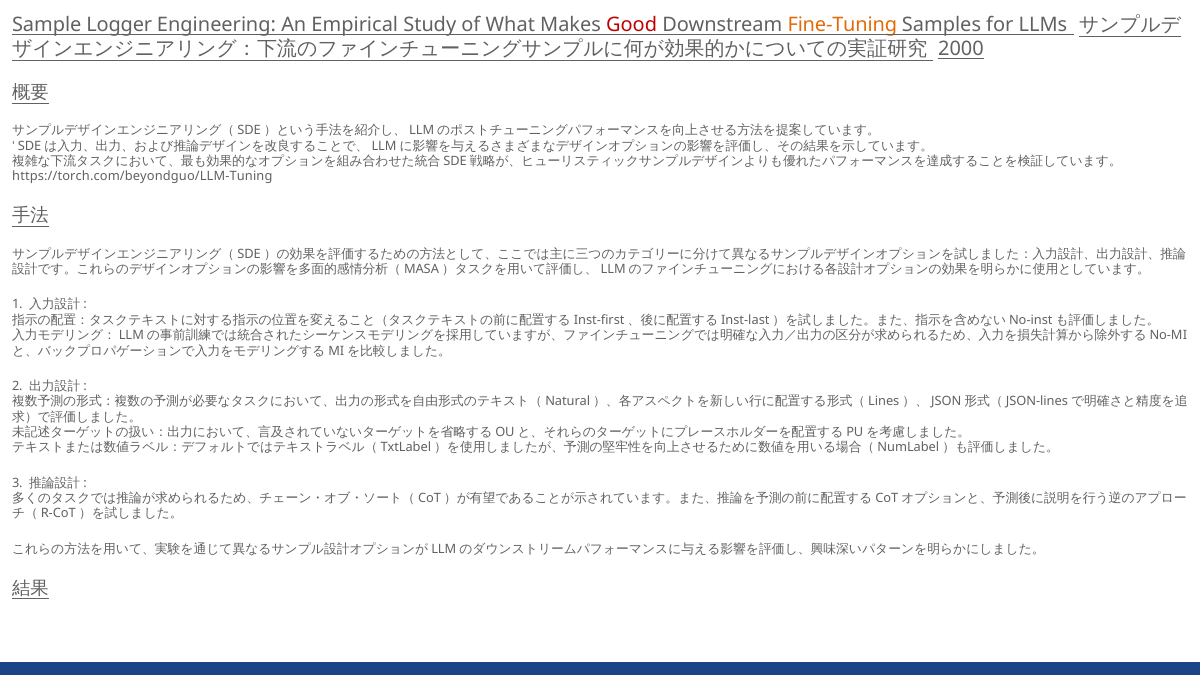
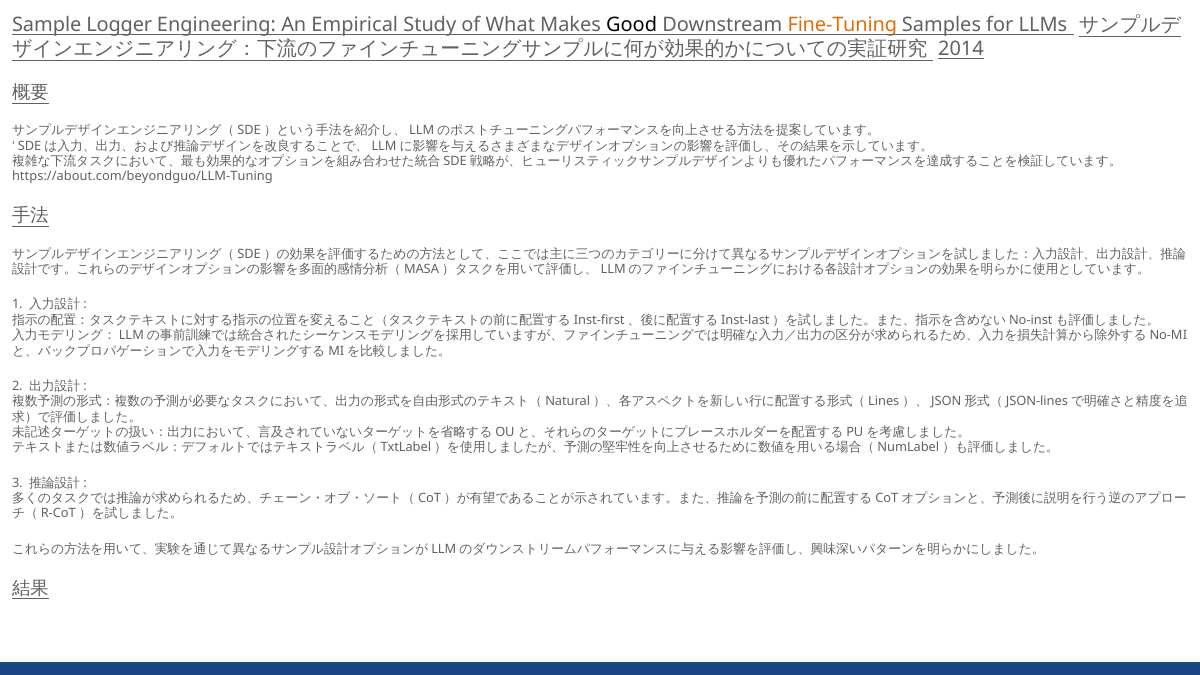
Good colour: red -> black (632, 25)
2000: 2000 -> 2014 (961, 49)
https://torch.com/beyondguo/LLM-Tuning: https://torch.com/beyondguo/LLM-Tuning -> https://about.com/beyondguo/LLM-Tuning (142, 177)
